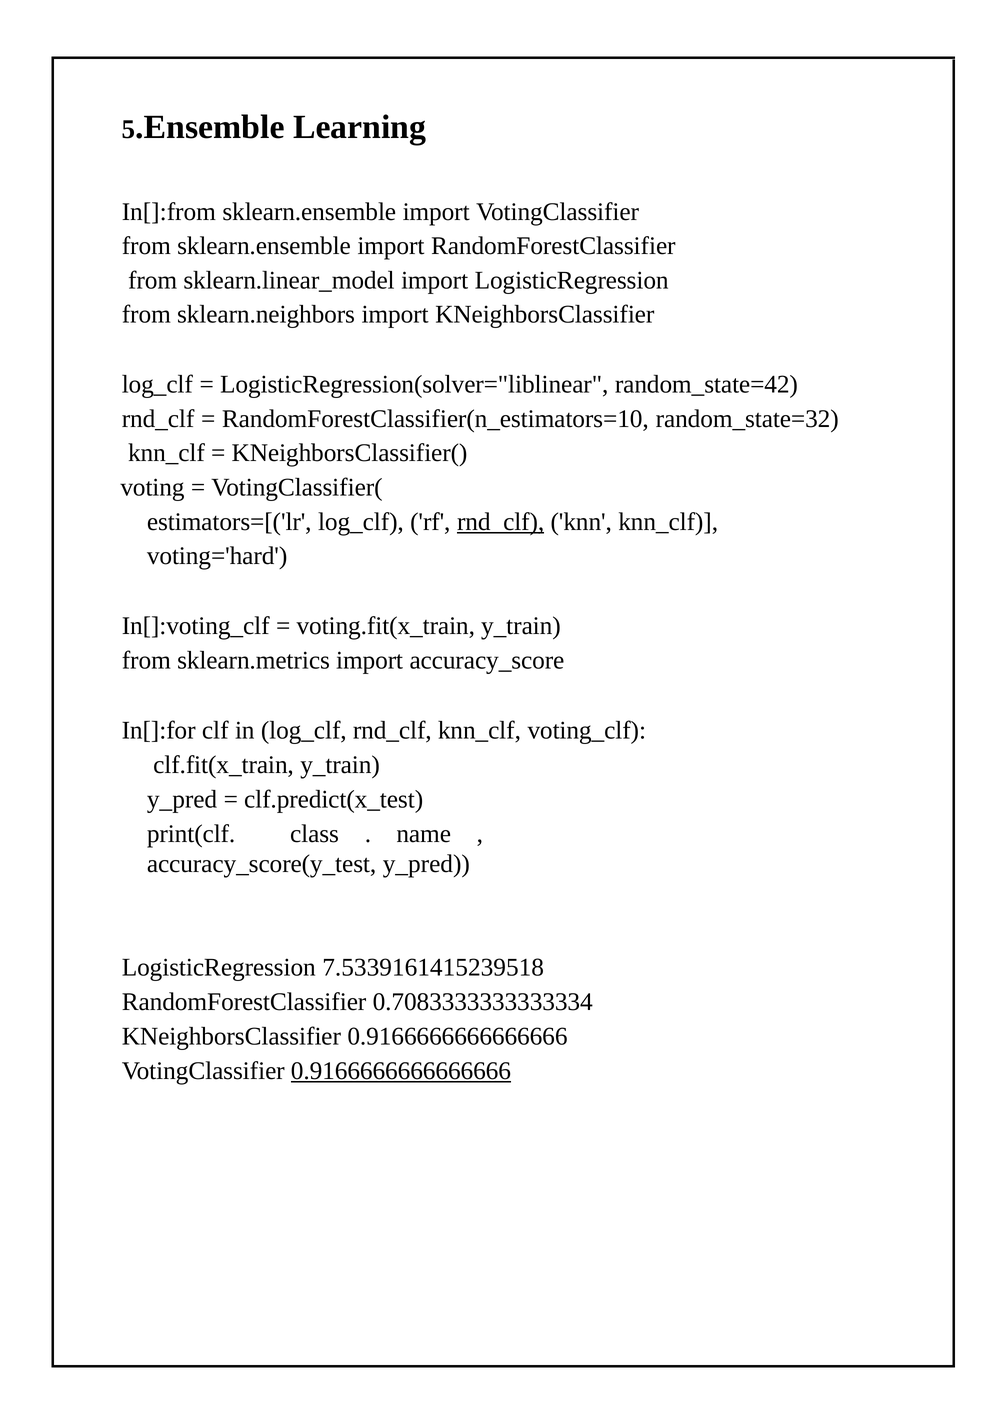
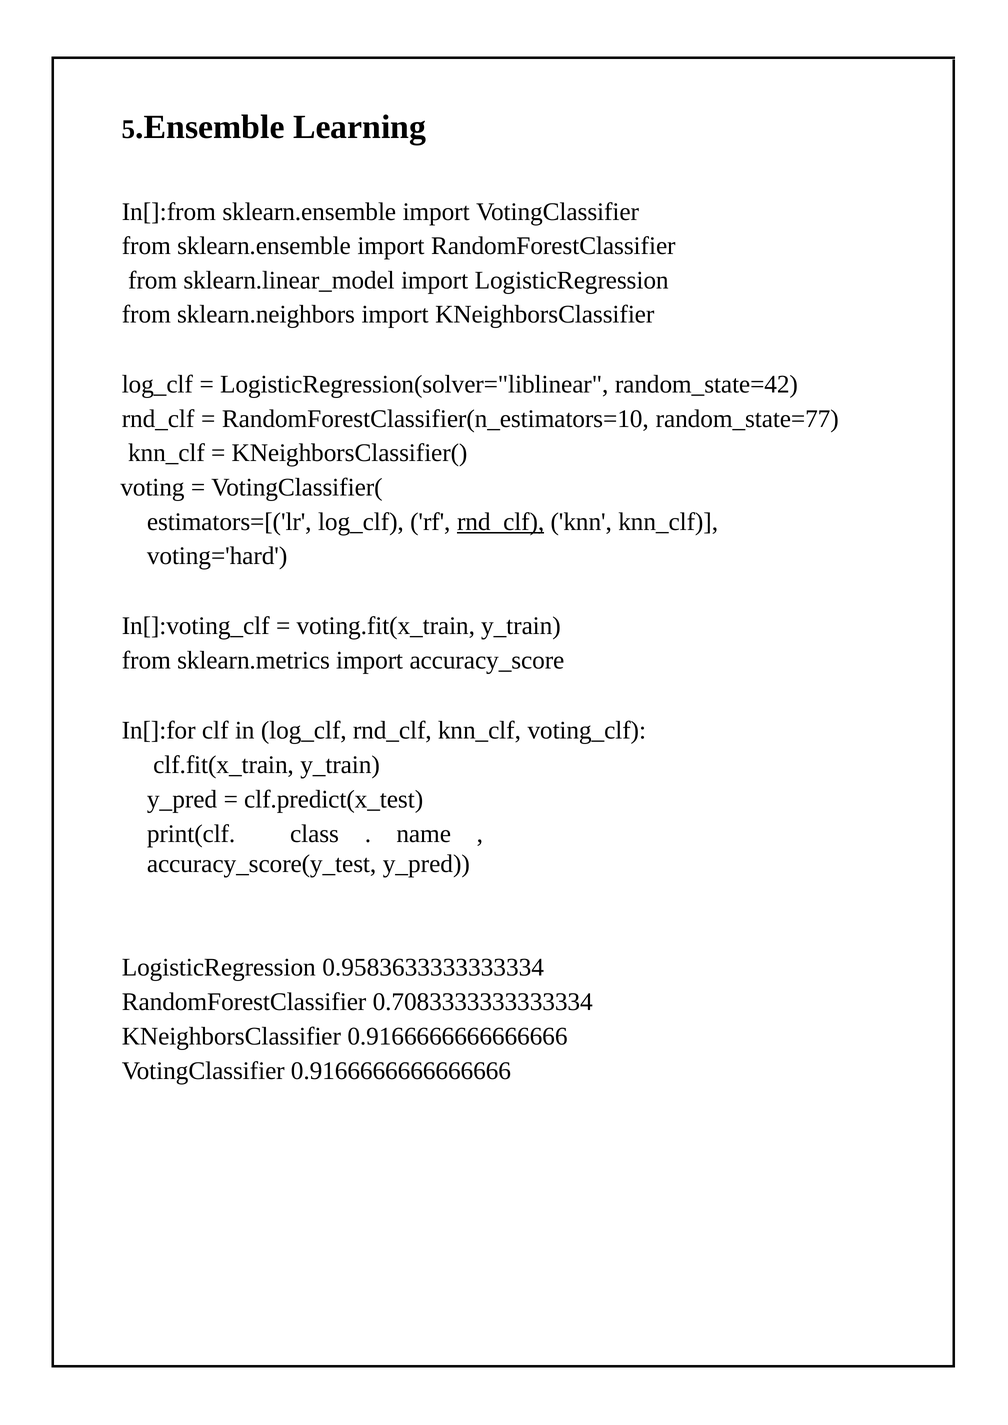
random_state=32: random_state=32 -> random_state=77 (747, 419)
7.5339161415239518: 7.5339161415239518 -> 0.9583633333333334 (433, 967)
0.9166666666666666 underline: present -> none (401, 1071)
